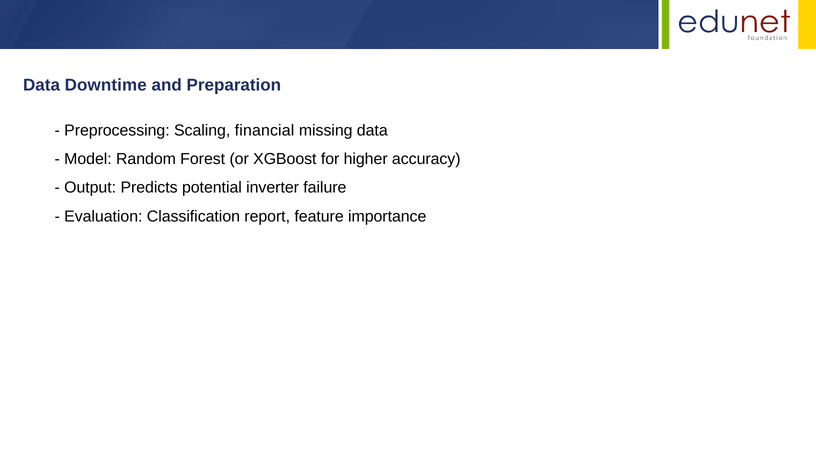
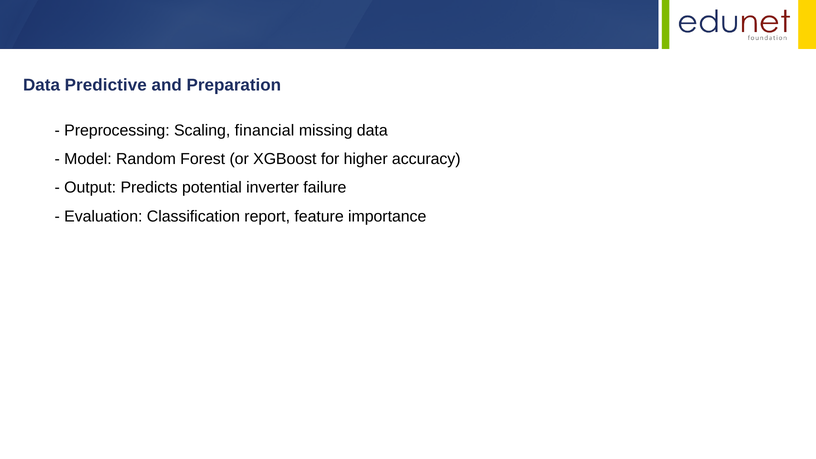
Downtime: Downtime -> Predictive (106, 85)
